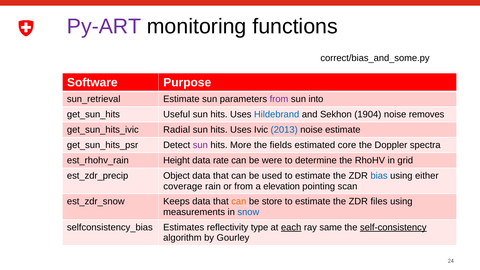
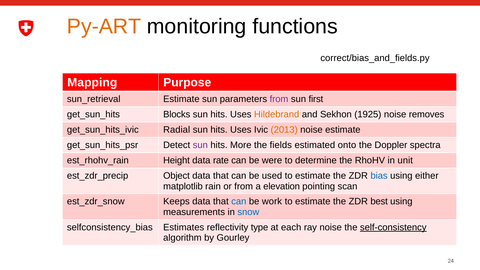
Py-ART colour: purple -> orange (104, 26)
correct/bias_and_some.py: correct/bias_and_some.py -> correct/bias_and_fields.py (375, 58)
Software: Software -> Mapping (92, 83)
into: into -> first (316, 99)
Useful: Useful -> Blocks (177, 115)
Hildebrand colour: blue -> orange (277, 115)
1904: 1904 -> 1925 (368, 115)
2013 colour: blue -> orange (284, 130)
core: core -> onto (347, 145)
grid: grid -> unit (405, 160)
coverage: coverage -> matplotlib (183, 186)
can colour: orange -> blue (239, 202)
store: store -> work (272, 202)
files: files -> best (379, 202)
each underline: present -> none (291, 227)
ray same: same -> noise (331, 227)
